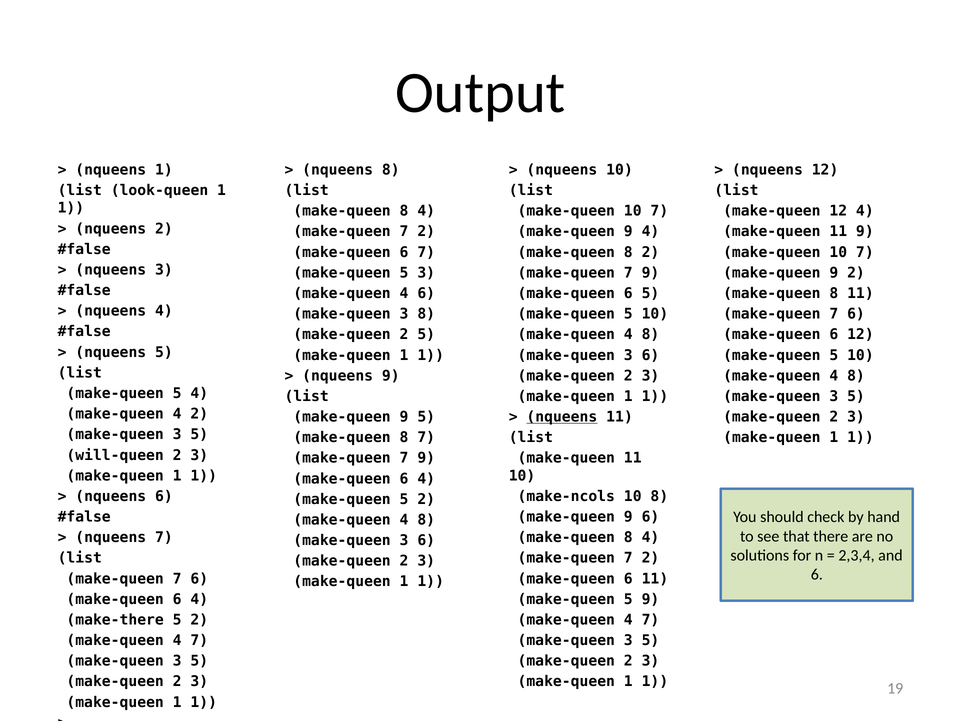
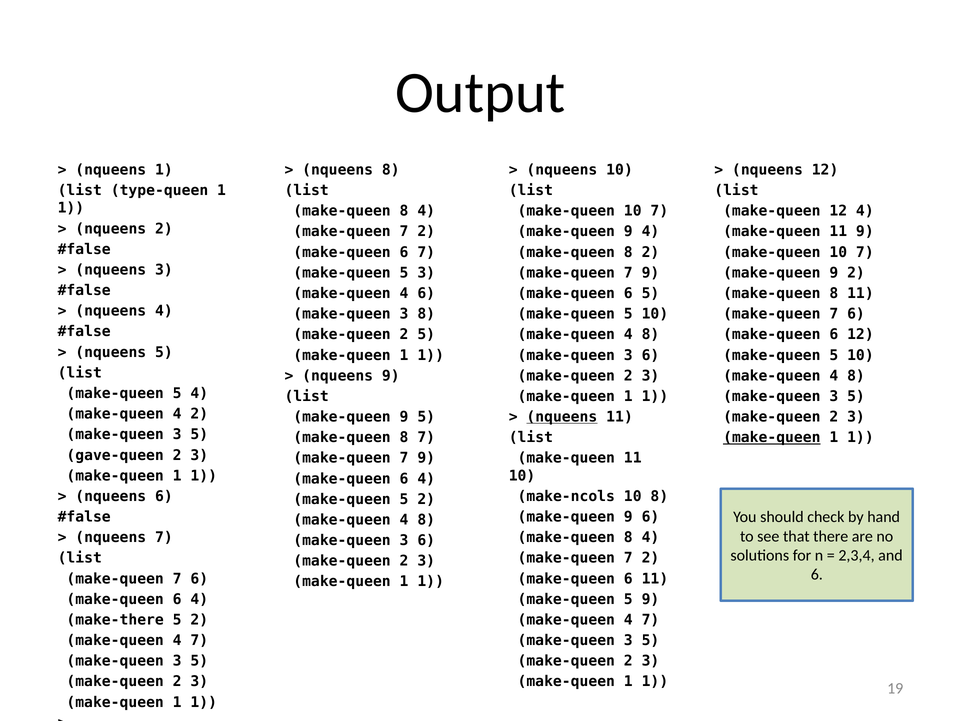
look-queen: look-queen -> type-queen (160, 190)
make-queen underline: none -> present (772, 437)
will-queen: will-queen -> gave-queen (115, 455)
